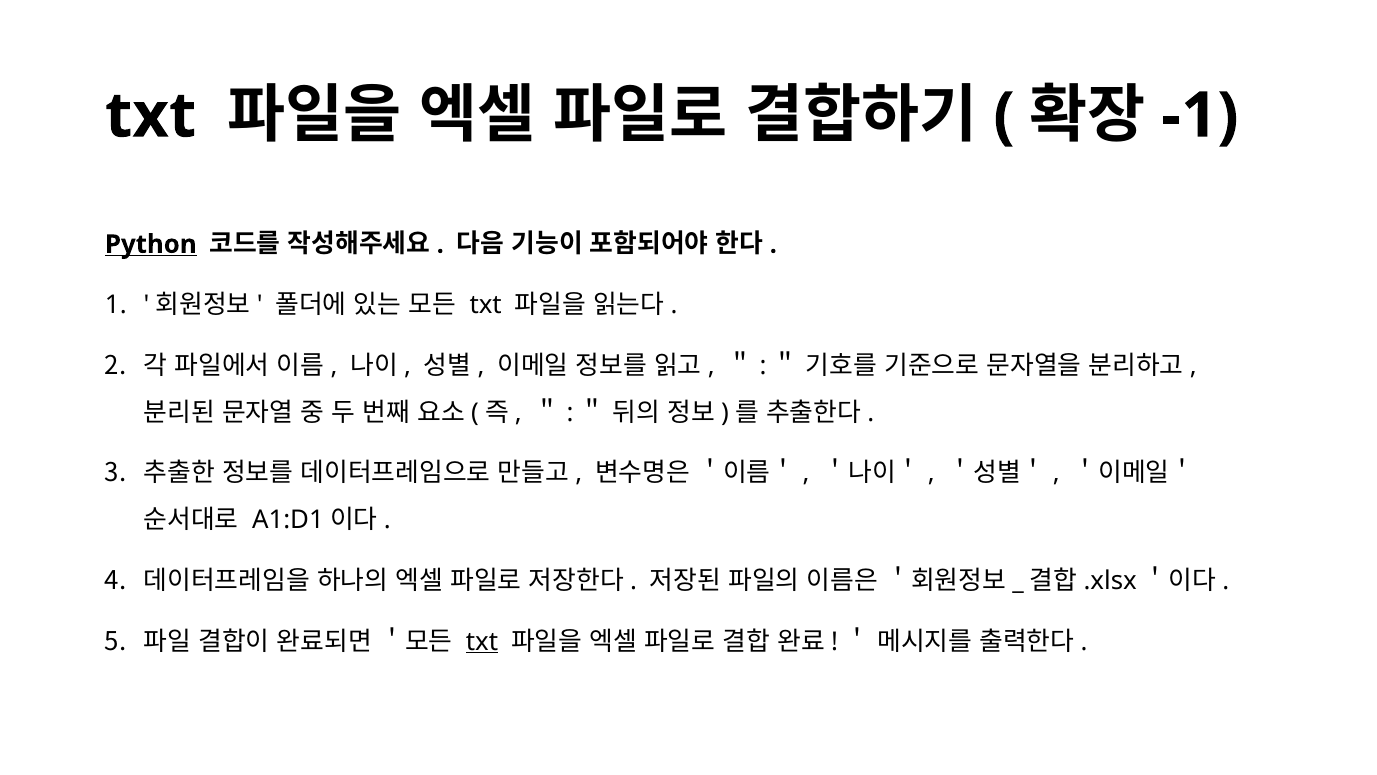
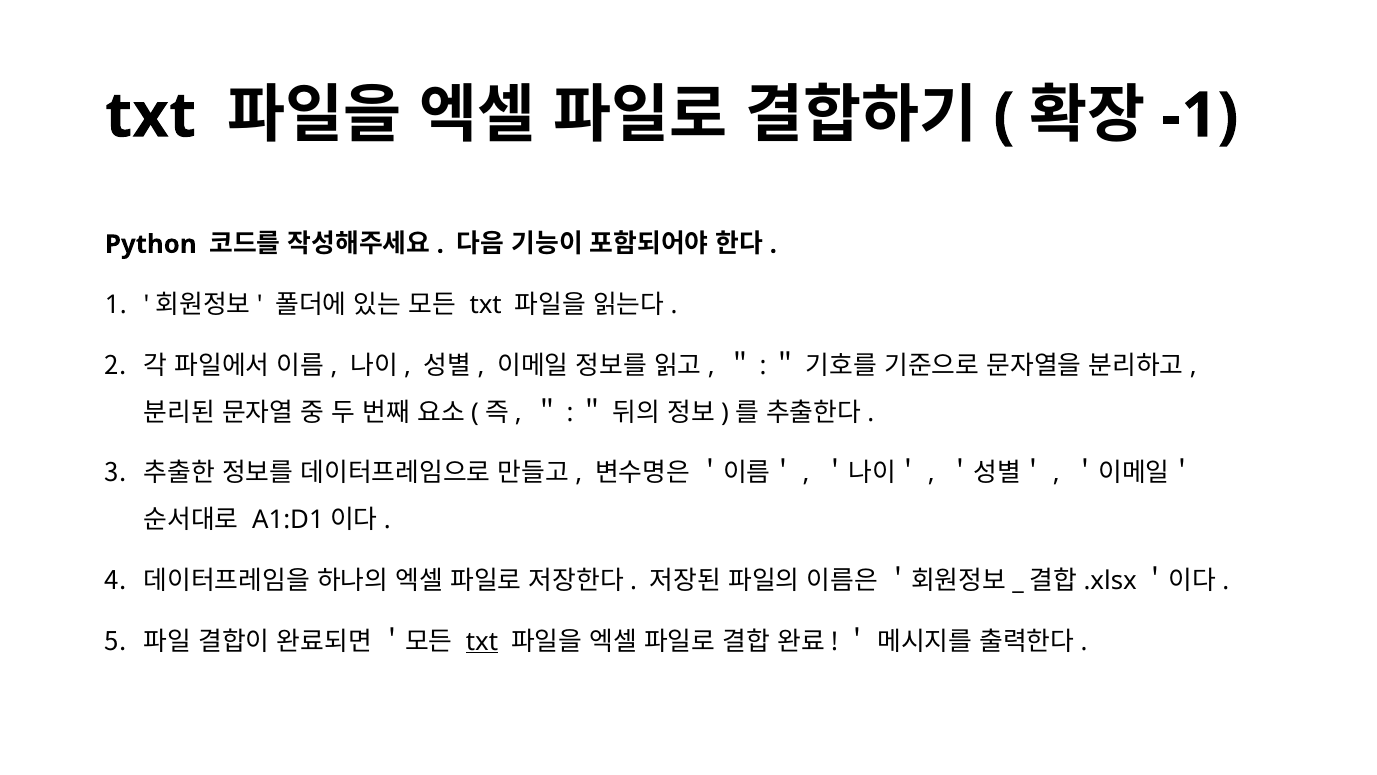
Python underline: present -> none (151, 244)
